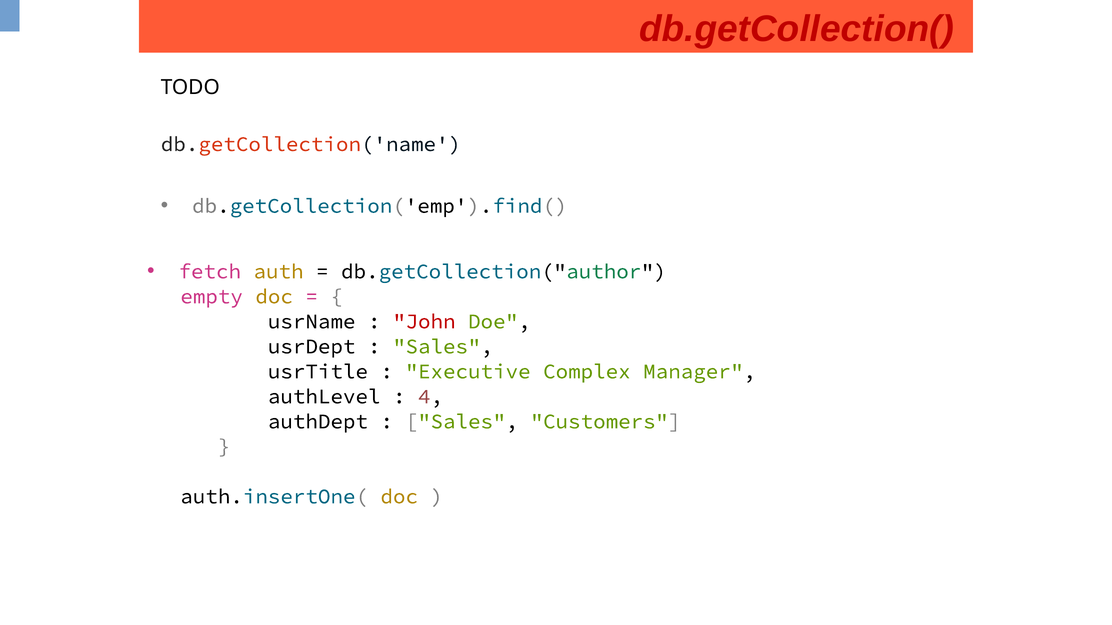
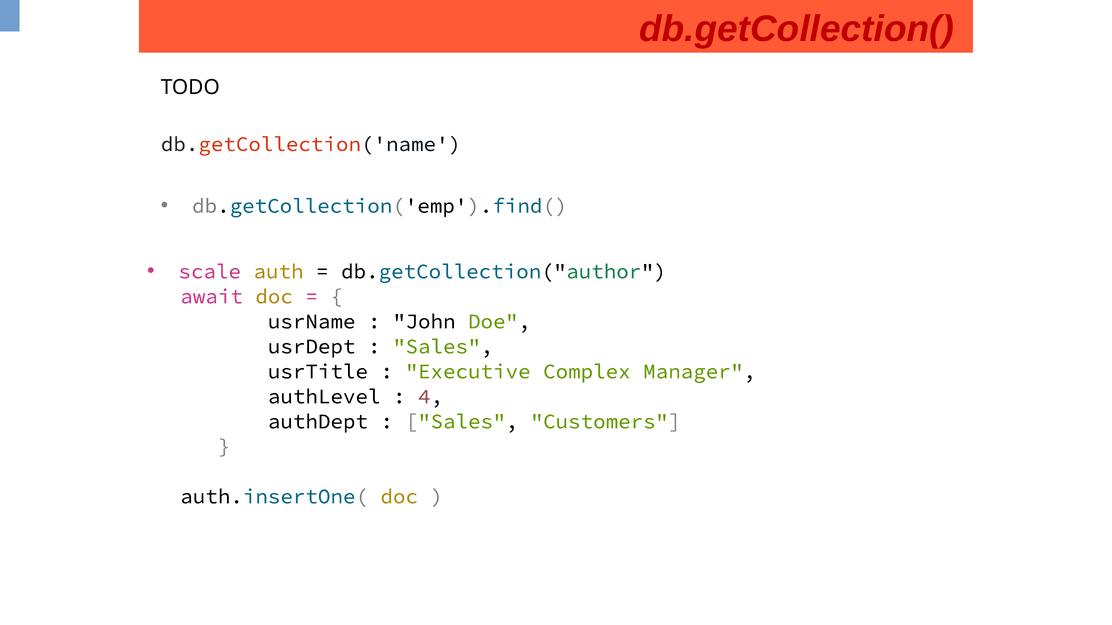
fetch: fetch -> scale (210, 272)
empty: empty -> await (212, 297)
John colour: red -> black (424, 322)
